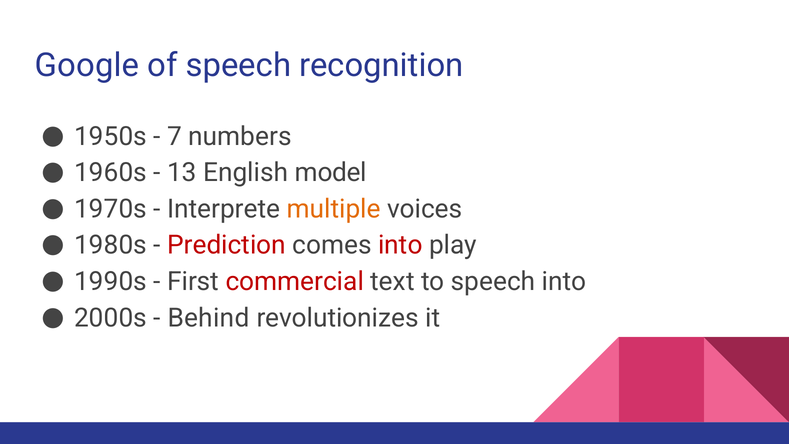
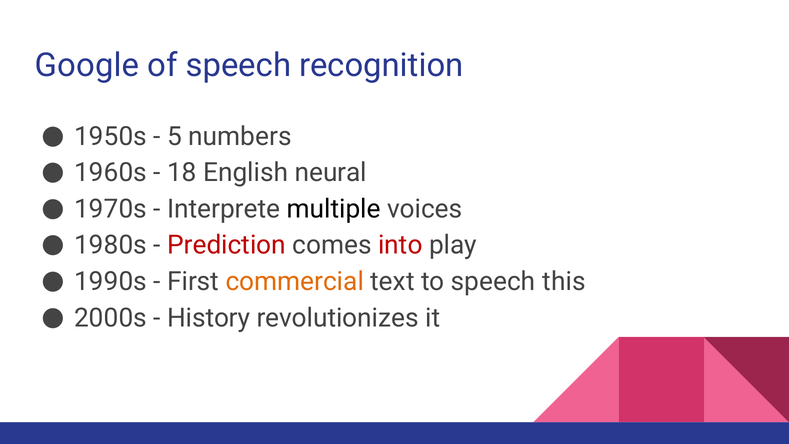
7: 7 -> 5 (175, 136)
13: 13 -> 18 (182, 173)
model: model -> neural (331, 173)
multiple colour: orange -> black (334, 209)
commercial colour: red -> orange (295, 281)
speech into: into -> this (564, 281)
Behind: Behind -> History (209, 318)
